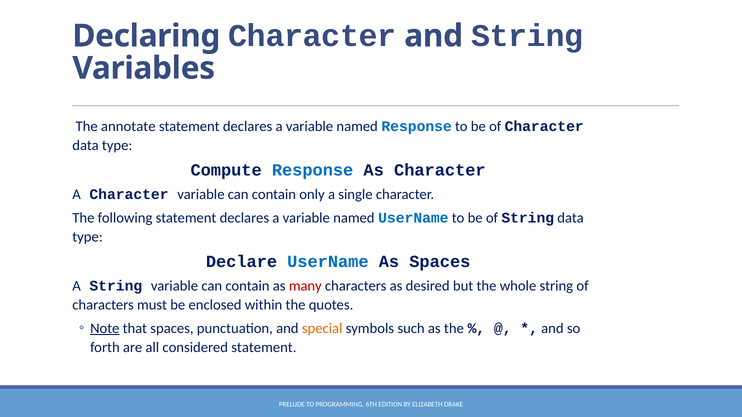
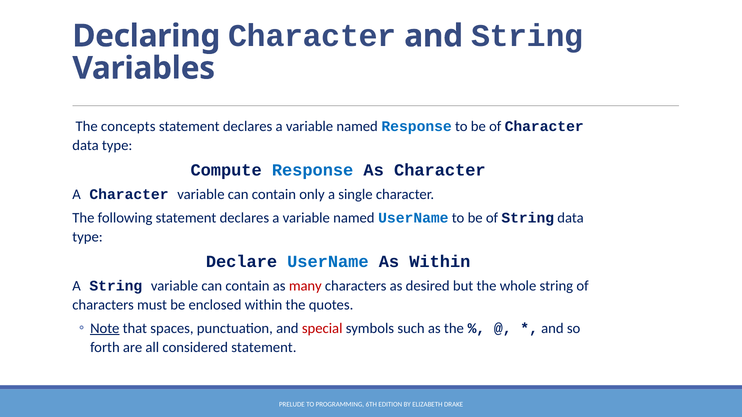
annotate: annotate -> concepts (128, 126)
As Spaces: Spaces -> Within (440, 262)
special colour: orange -> red (322, 328)
